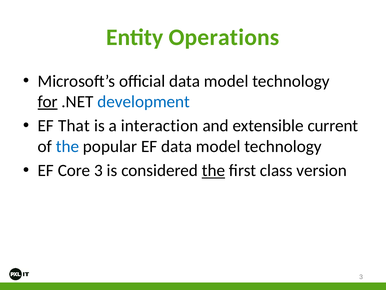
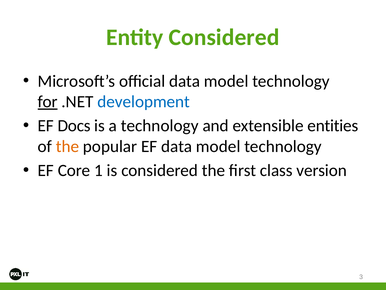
Entity Operations: Operations -> Considered (224, 37)
That: That -> Docs (74, 126)
a interaction: interaction -> technology (160, 126)
current: current -> entities (333, 126)
the colour: blue -> orange (67, 146)
Core 3: 3 -> 1 (98, 170)
the underline: present -> none (213, 170)
